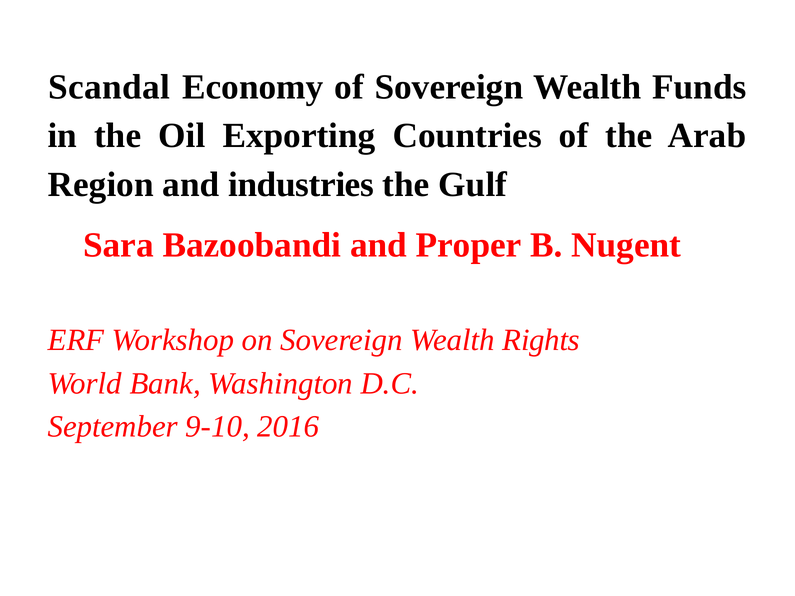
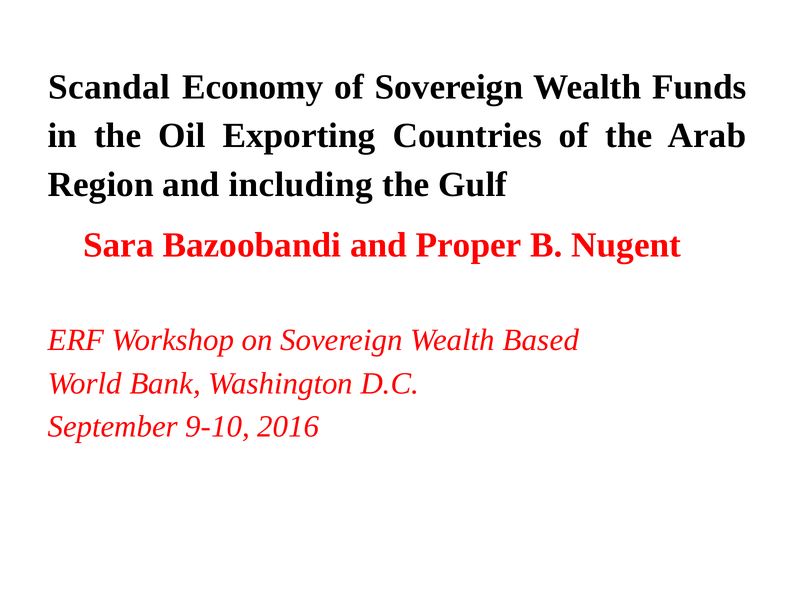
industries: industries -> including (301, 185)
Rights: Rights -> Based (541, 340)
